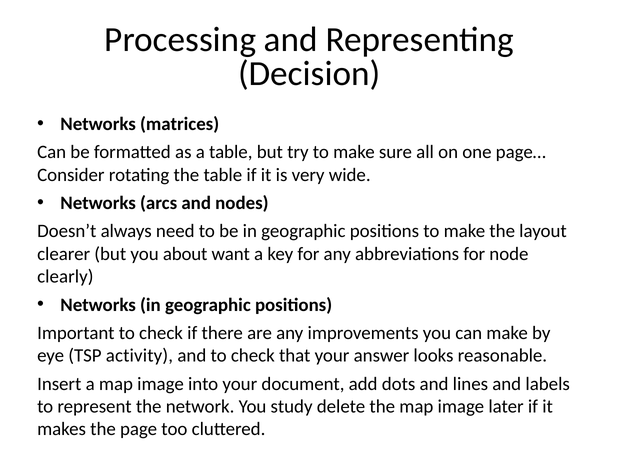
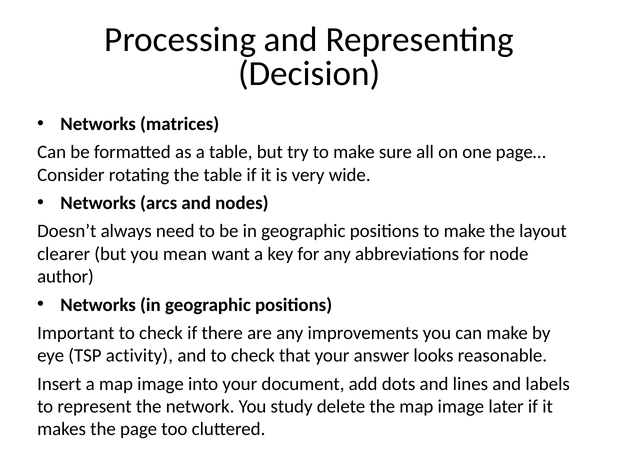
about: about -> mean (185, 254)
clearly: clearly -> author (65, 277)
